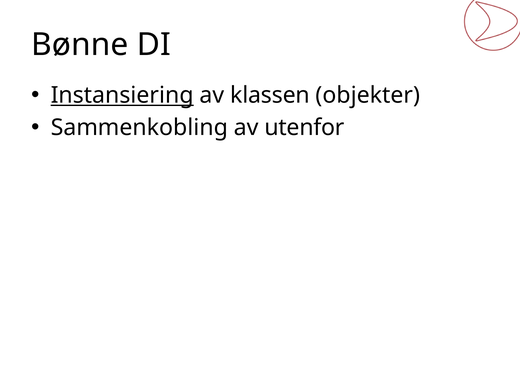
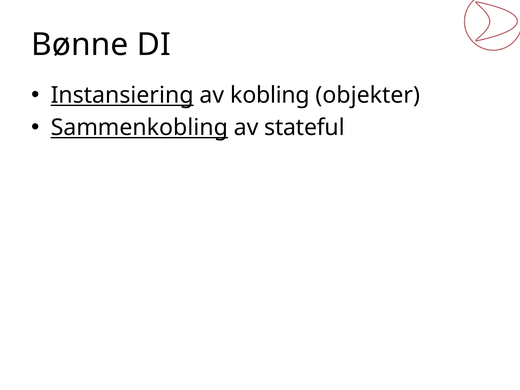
klassen: klassen -> kobling (270, 95)
Sammenkobling underline: none -> present (139, 128)
utenfor: utenfor -> stateful (304, 128)
